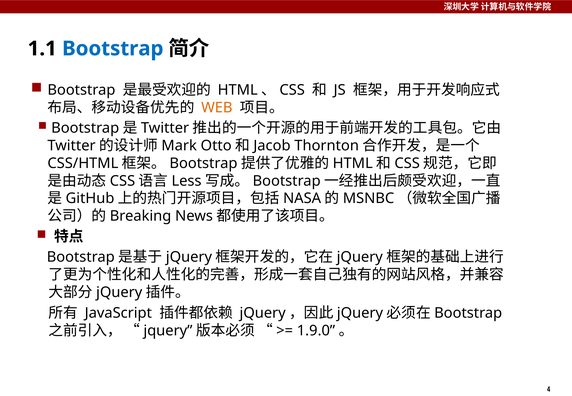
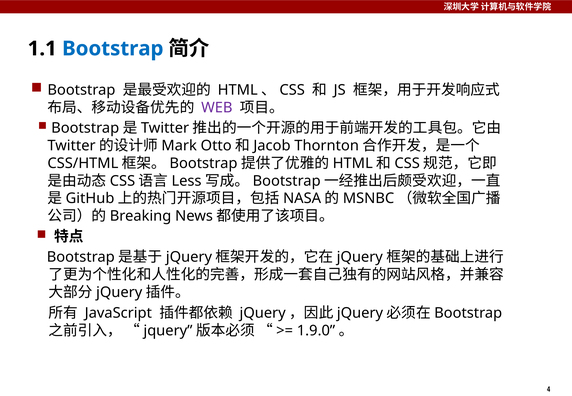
WEB colour: orange -> purple (217, 107)
